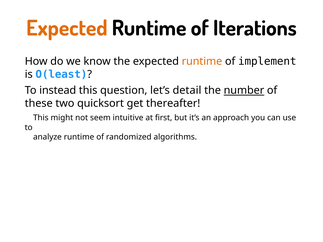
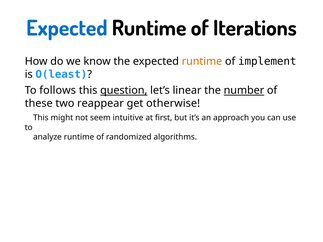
Expected colour: orange -> blue (67, 28)
instead: instead -> follows (58, 91)
question underline: none -> present (124, 91)
detail: detail -> linear (187, 91)
quicksort: quicksort -> reappear (100, 103)
thereafter: thereafter -> otherwise (173, 103)
